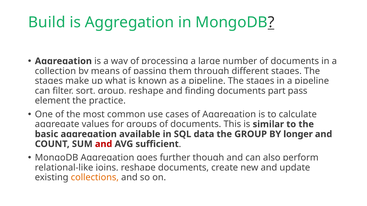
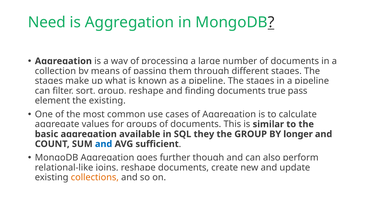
Build: Build -> Need (47, 22)
part: part -> true (277, 91)
the practice: practice -> existing (107, 101)
data: data -> they (204, 134)
and colour: red -> blue (104, 144)
